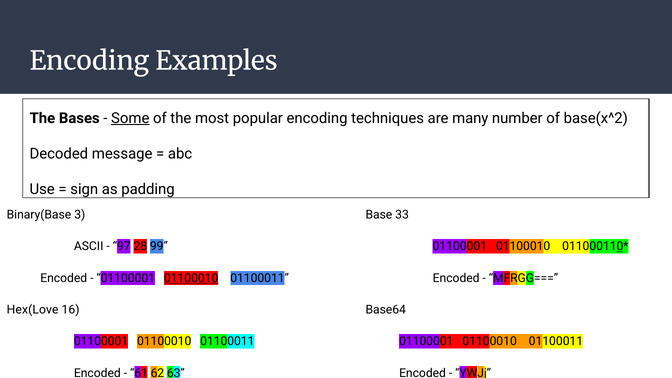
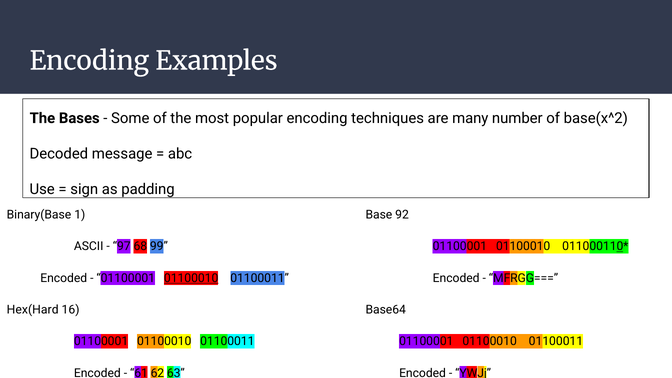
Some underline: present -> none (130, 118)
3: 3 -> 1 (80, 215)
33: 33 -> 92 (402, 215)
28: 28 -> 68 (140, 246)
Hex(Love: Hex(Love -> Hex(Hard (33, 310)
